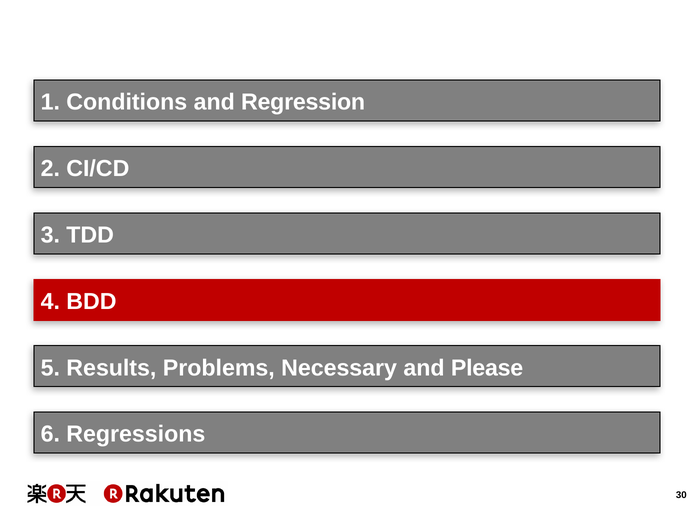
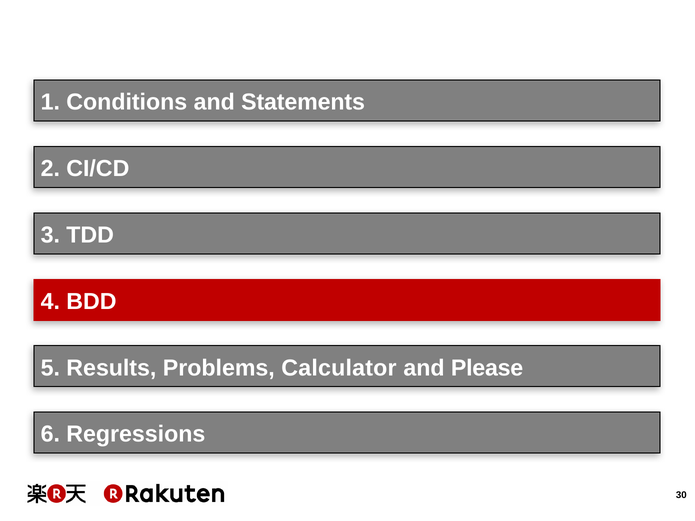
Regression: Regression -> Statements (303, 102)
Necessary: Necessary -> Calculator (339, 368)
